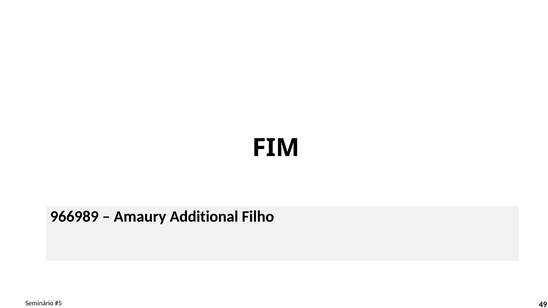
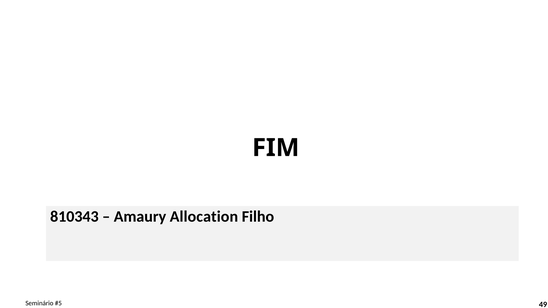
966989: 966989 -> 810343 (74, 217)
Additional: Additional -> Allocation (204, 217)
